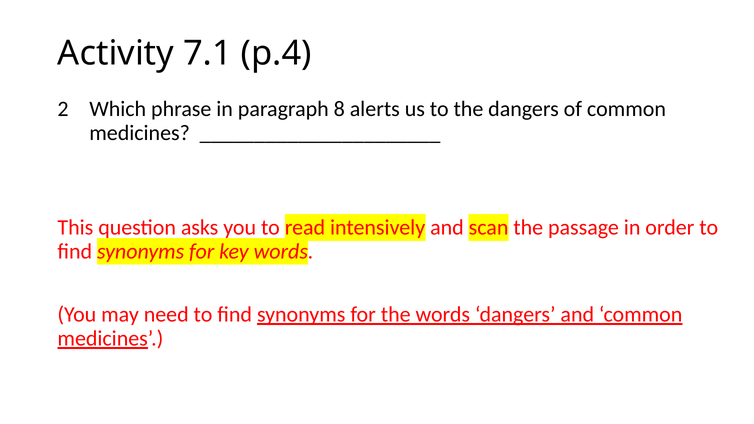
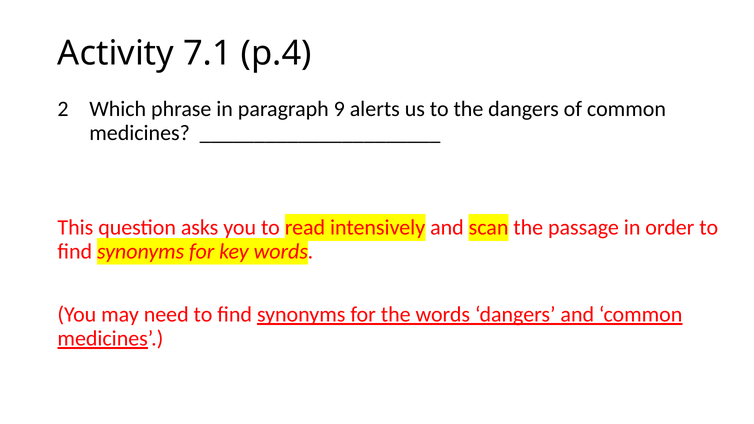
8: 8 -> 9 (339, 109)
